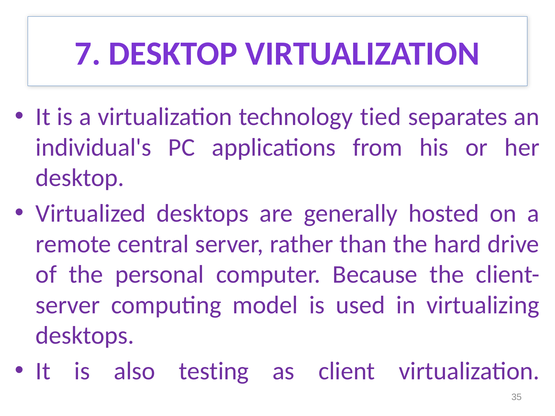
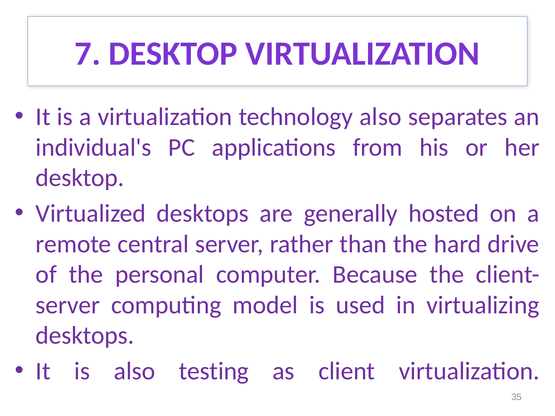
technology tied: tied -> also (381, 117)
